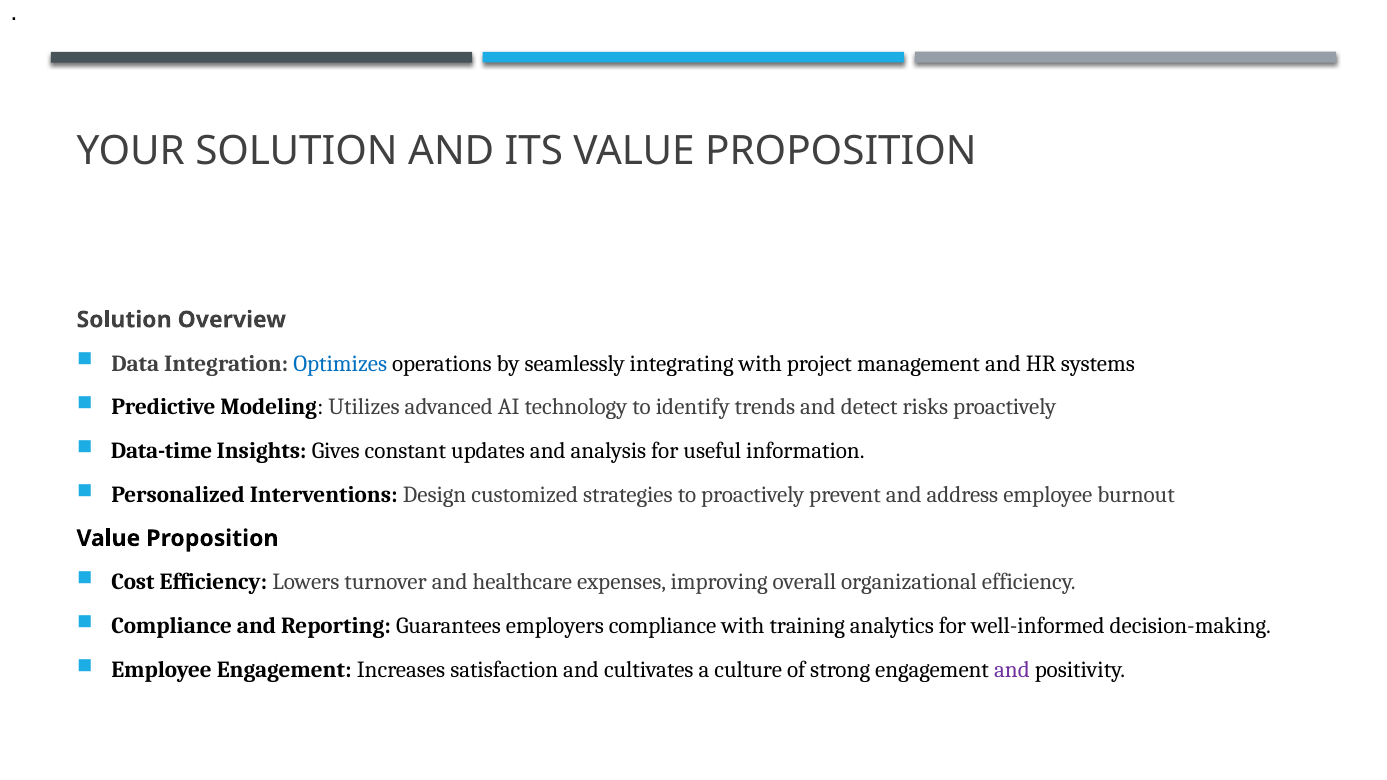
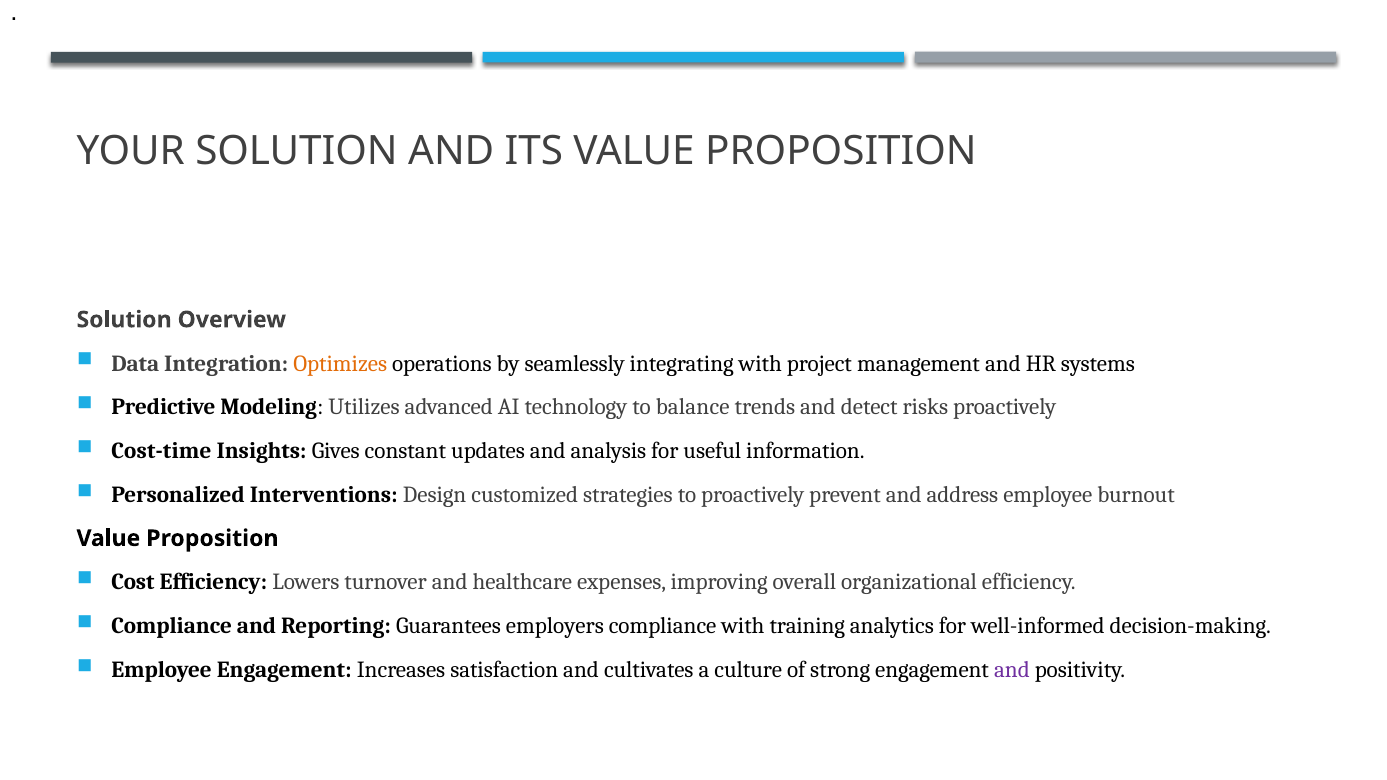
Optimizes colour: blue -> orange (340, 364)
identify: identify -> balance (693, 407)
Data-time: Data-time -> Cost-time (161, 451)
